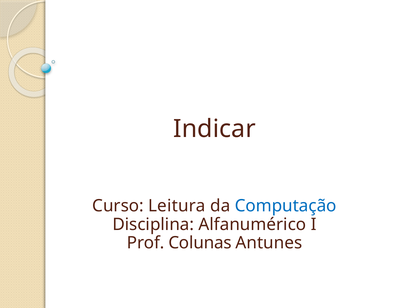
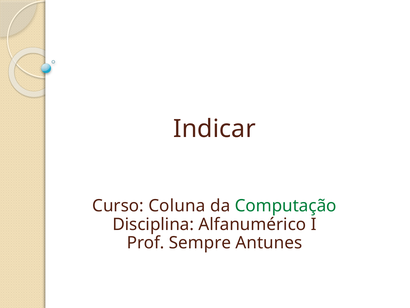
Leitura: Leitura -> Coluna (177, 206)
Computação colour: blue -> green (286, 206)
Colunas: Colunas -> Sempre (200, 242)
